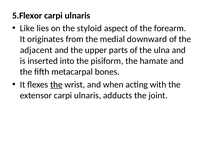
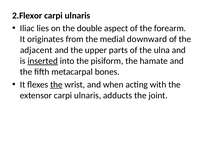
5.Flexor: 5.Flexor -> 2.Flexor (27, 16)
Like: Like -> Iliac (27, 28)
styloid: styloid -> double (90, 28)
inserted underline: none -> present (43, 61)
